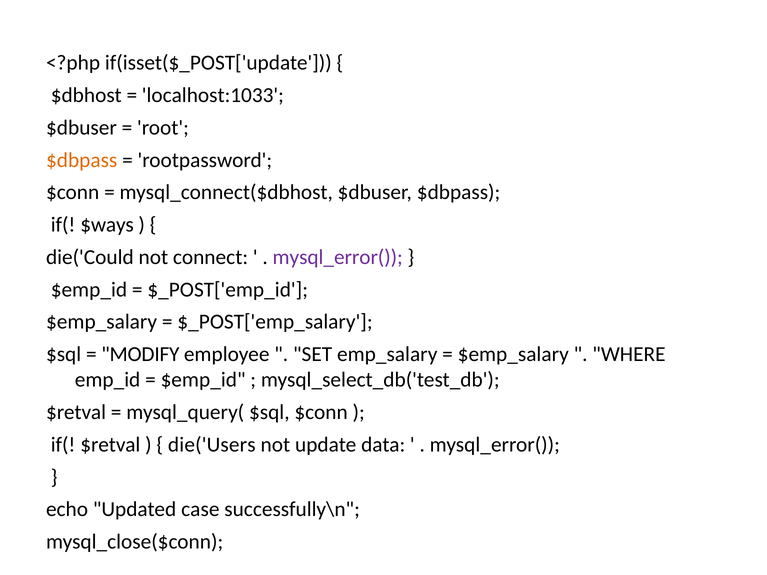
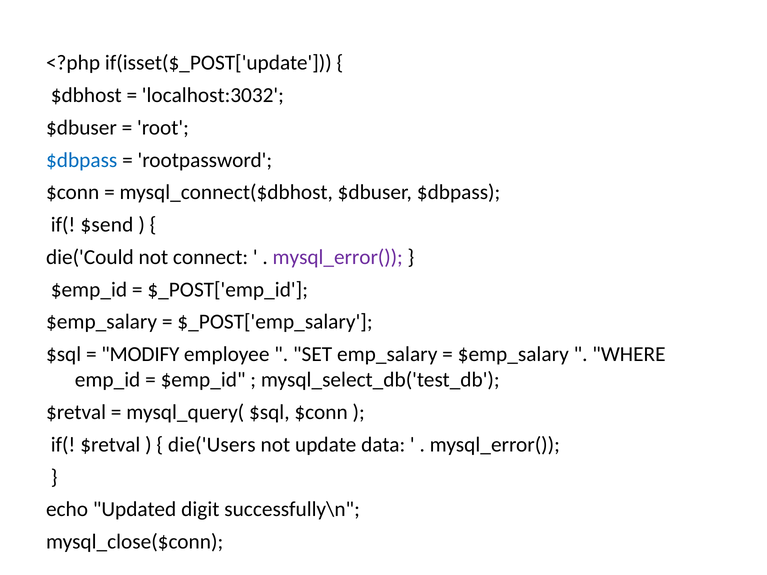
localhost:1033: localhost:1033 -> localhost:3032 (213, 95)
$dbpass colour: orange -> blue (82, 160)
$ways: $ways -> $send (107, 225)
case: case -> digit (200, 510)
